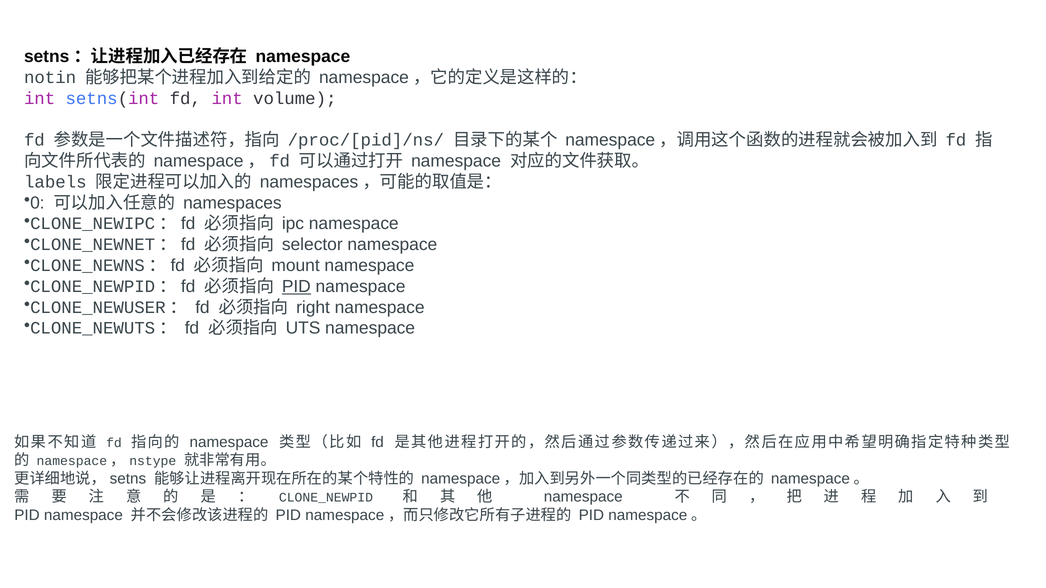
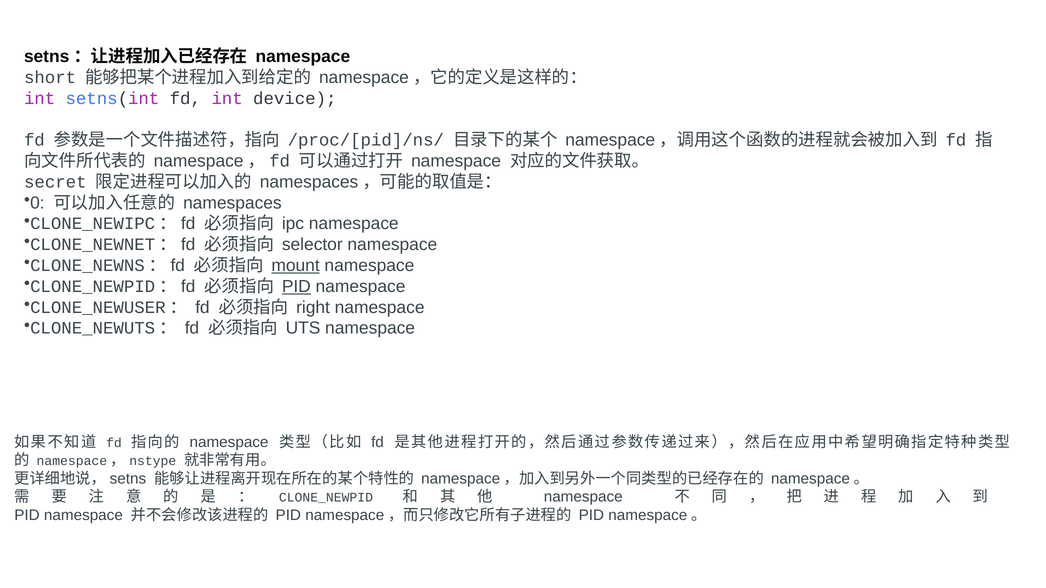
notin: notin -> short (50, 77)
volume: volume -> device (295, 98)
labels: labels -> secret (55, 182)
mount underline: none -> present (296, 266)
